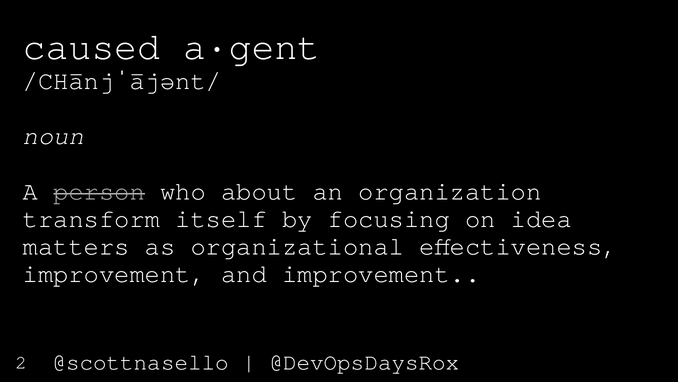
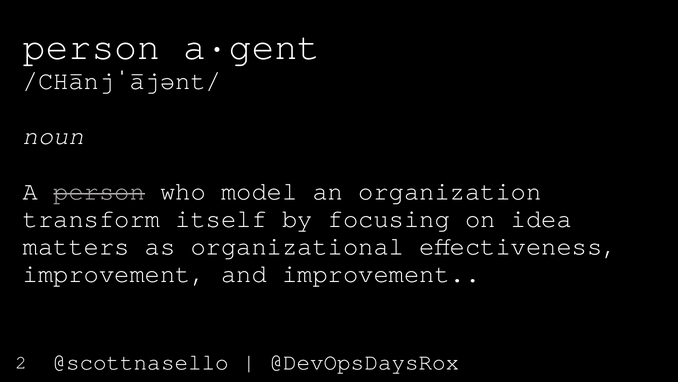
caused: caused -> person (92, 46)
about: about -> model (259, 191)
